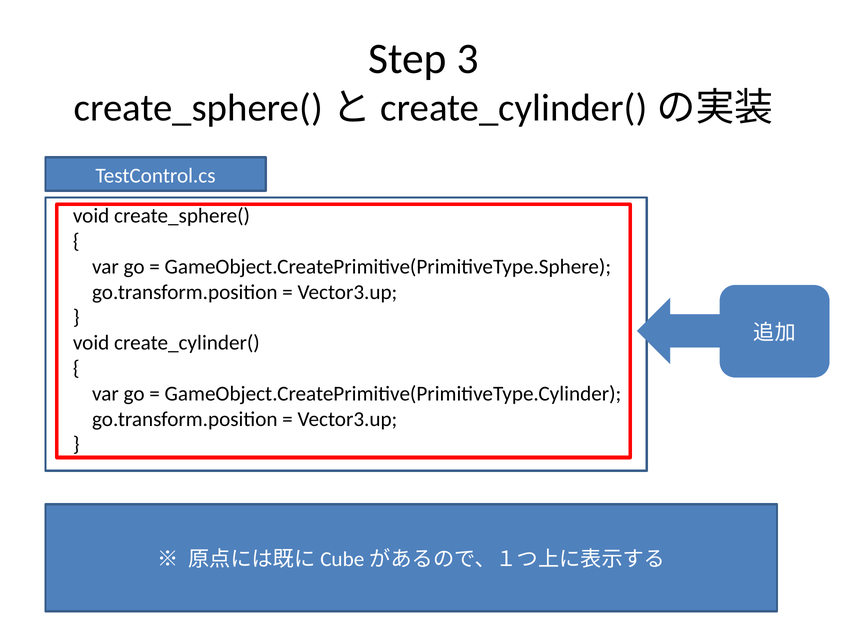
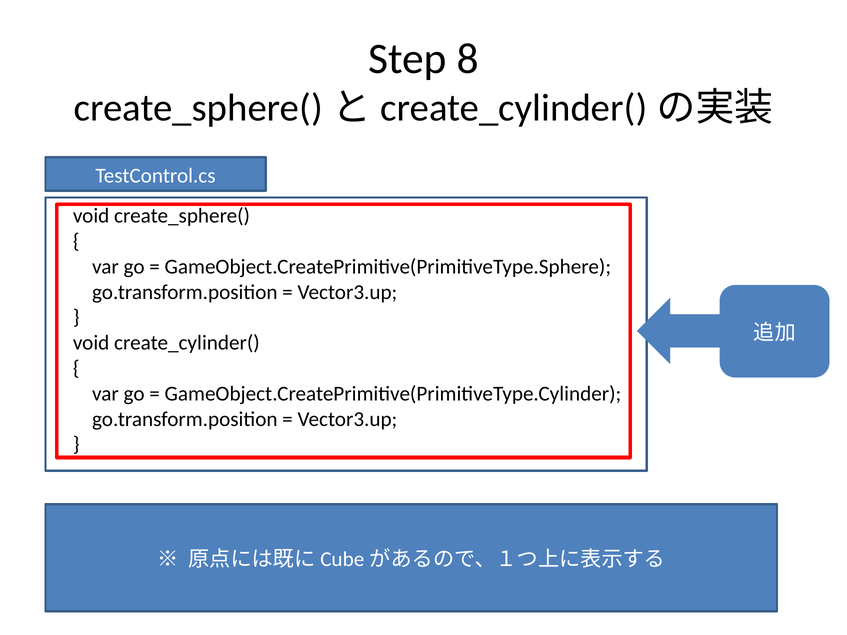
3: 3 -> 8 (468, 59)
